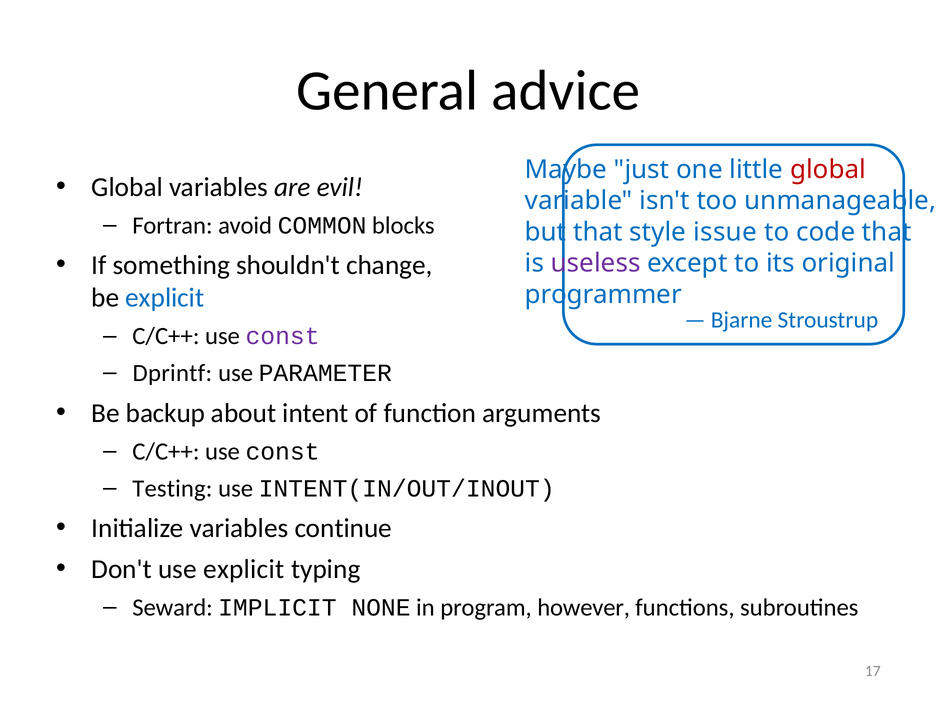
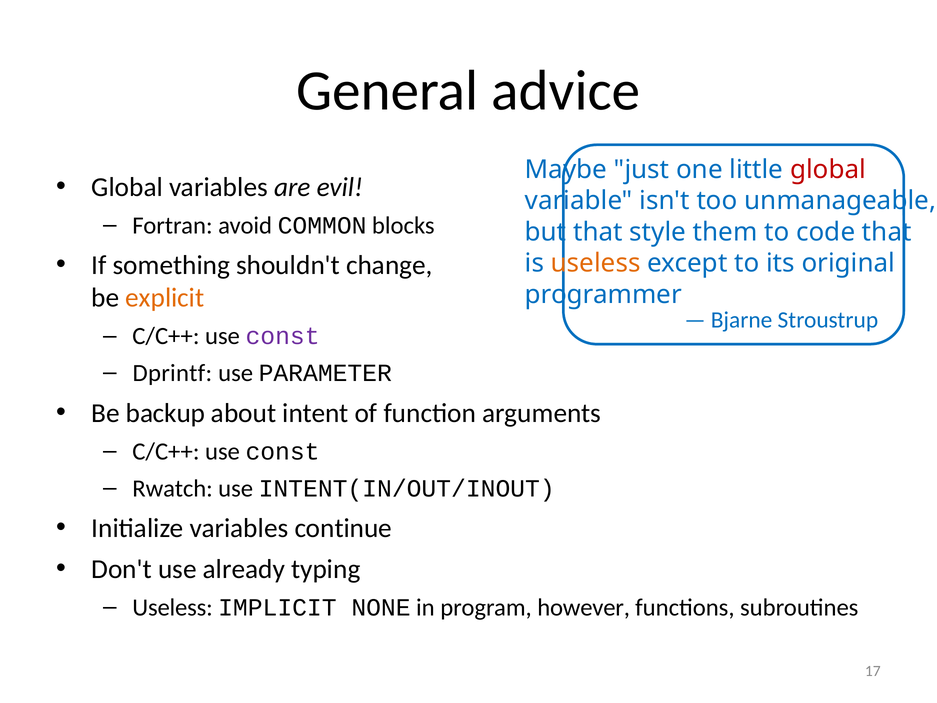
issue: issue -> them (725, 232)
useless colour: purple -> orange (596, 263)
explicit colour: blue -> orange (165, 298)
Testing: Testing -> Rwatch (173, 488)
use explicit: explicit -> already (244, 569)
Seward: Seward -> Useless (173, 607)
